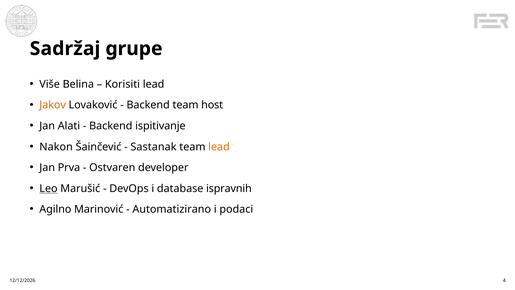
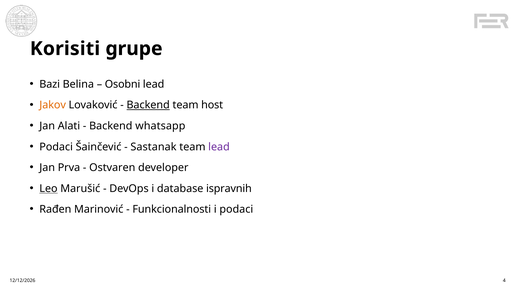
Sadržaj: Sadržaj -> Korisiti (65, 49)
Više: Više -> Bazi (50, 84)
Korisiti: Korisiti -> Osobni (123, 84)
Backend underline: none -> present (148, 105)
ispitivanje: ispitivanje -> whatsapp (160, 126)
Nakon: Nakon -> Podaci (56, 147)
lead colour: orange -> purple (219, 147)
Agilno: Agilno -> Rađen (55, 209)
Automatizirano: Automatizirano -> Funkcionalnosti (172, 209)
